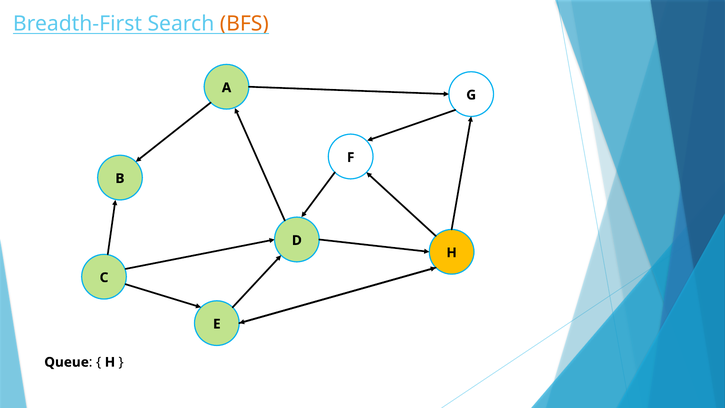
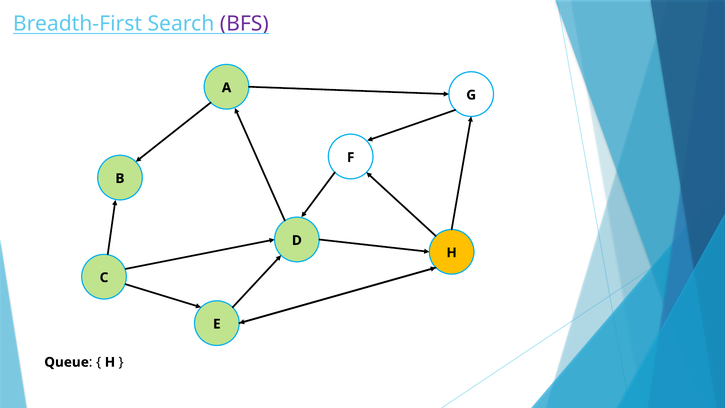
BFS colour: orange -> purple (244, 24)
